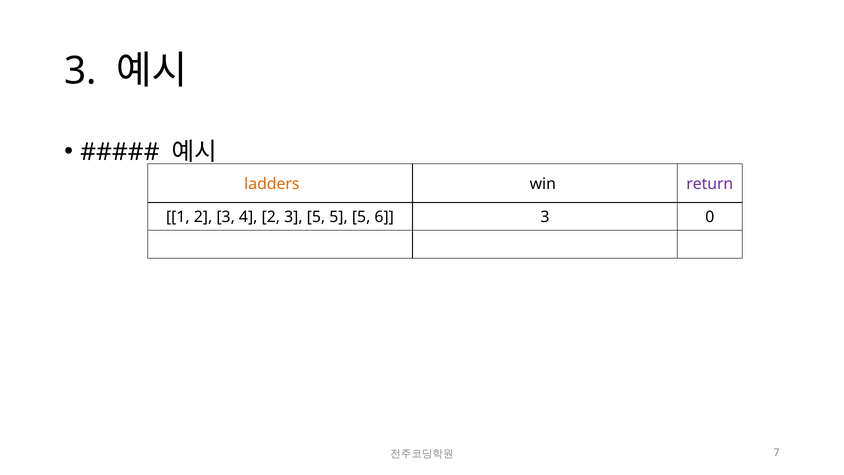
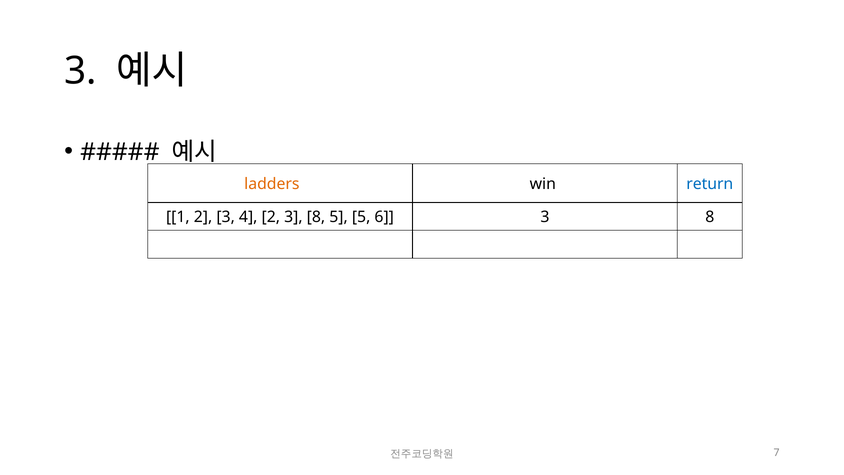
return colour: purple -> blue (710, 184)
2 3 5: 5 -> 8 (316, 217)
6 3 0: 0 -> 8 (710, 217)
